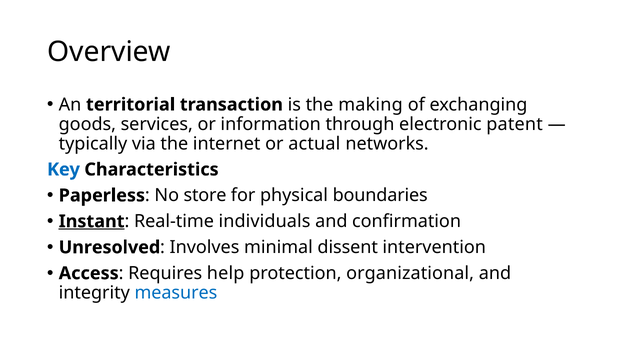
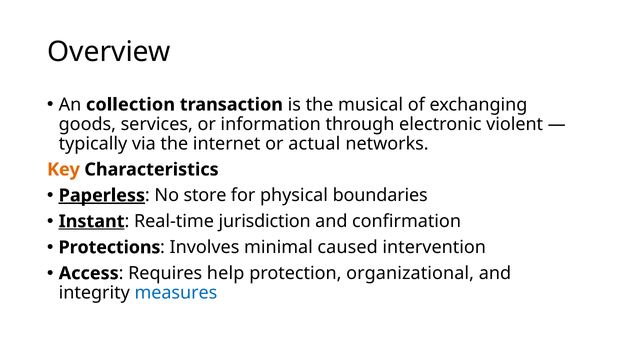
territorial: territorial -> collection (131, 104)
making: making -> musical (371, 104)
patent: patent -> violent (515, 124)
Key colour: blue -> orange (63, 169)
Paperless underline: none -> present (102, 195)
individuals: individuals -> jurisdiction (265, 221)
Unresolved: Unresolved -> Protections (110, 247)
dissent: dissent -> caused (348, 247)
